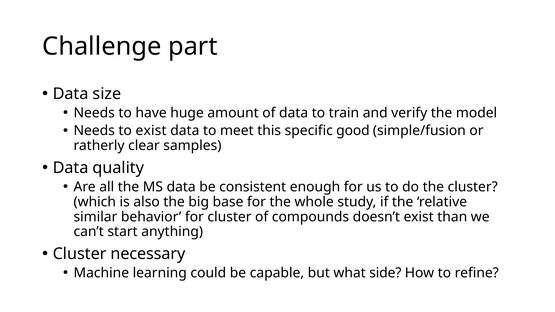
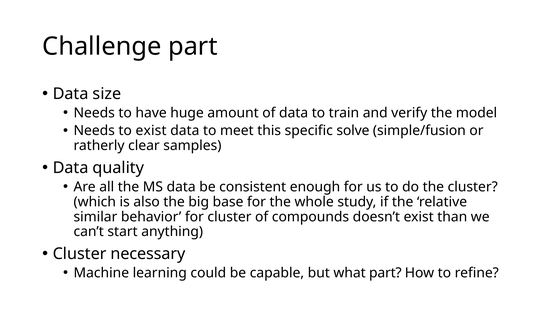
good: good -> solve (353, 131)
what side: side -> part (385, 273)
